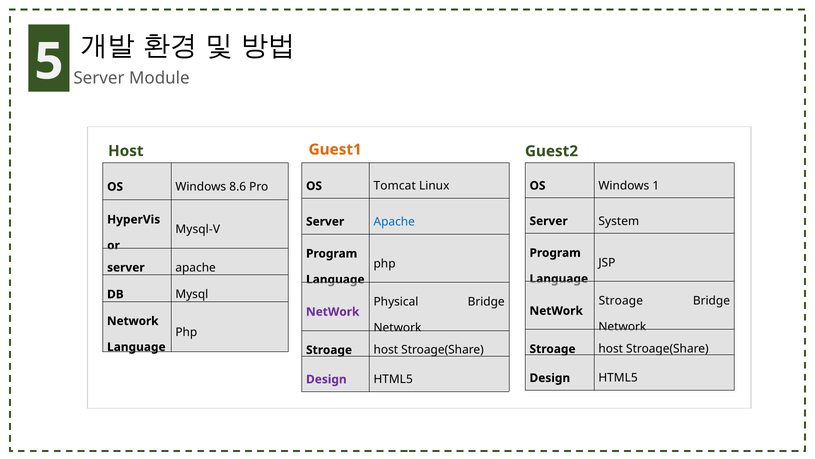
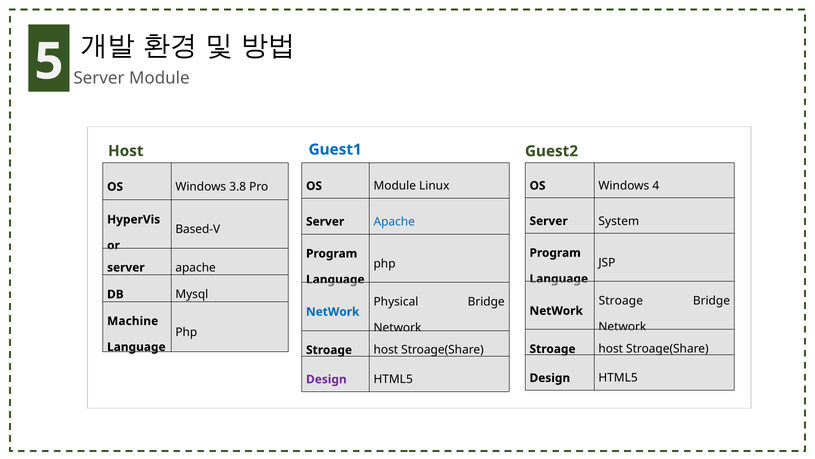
Guest1 colour: orange -> blue (335, 149)
1: 1 -> 4 (656, 185)
OS Tomcat: Tomcat -> Module (395, 186)
8.6: 8.6 -> 3.8 (238, 187)
Mysql-V: Mysql-V -> Based-V (198, 229)
NetWork colour: purple -> blue (333, 311)
Network: Network -> Machine (133, 321)
